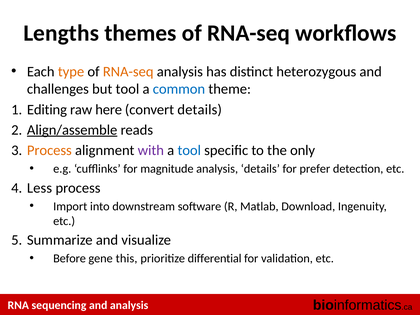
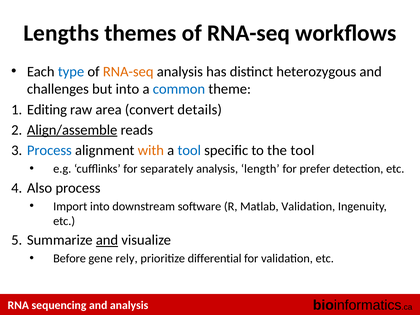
type colour: orange -> blue (71, 72)
but tool: tool -> into (127, 89)
here: here -> area (109, 110)
Process colour: orange -> blue (49, 150)
with colour: purple -> orange (151, 150)
the only: only -> tool (302, 150)
magnitude: magnitude -> separately (167, 169)
analysis details: details -> length (260, 169)
Less: Less -> Also (40, 188)
Matlab Download: Download -> Validation (308, 206)
and underline: none -> present (107, 240)
this: this -> rely (127, 259)
